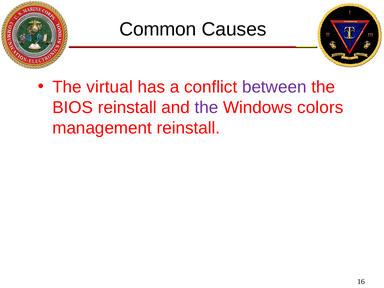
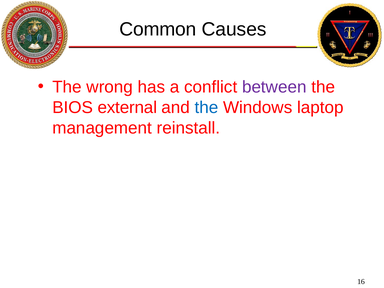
virtual: virtual -> wrong (110, 87)
BIOS reinstall: reinstall -> external (127, 107)
the colour: purple -> blue (206, 107)
colors: colors -> laptop (320, 107)
